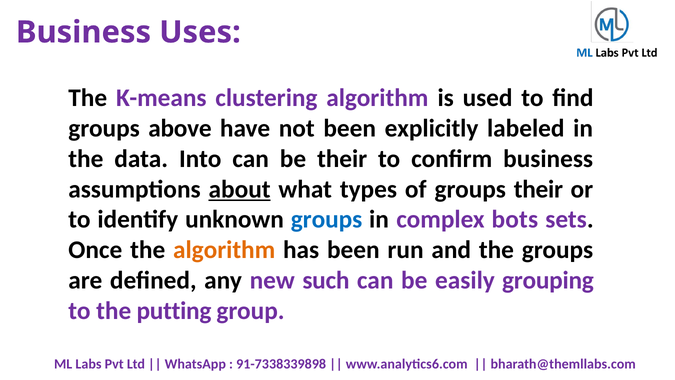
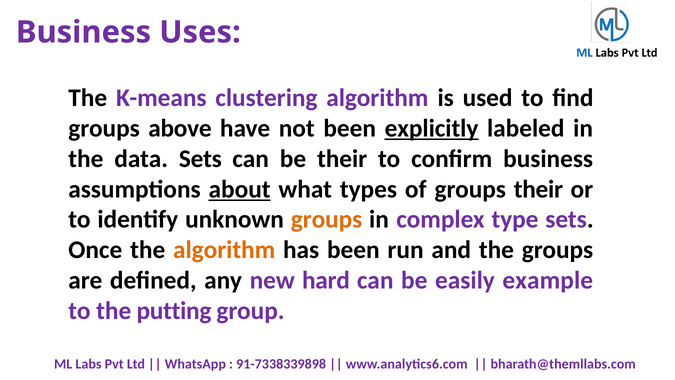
explicitly underline: none -> present (432, 128)
data Into: Into -> Sets (200, 159)
groups colour: blue -> orange (327, 219)
bots: bots -> type (515, 219)
such: such -> hard (326, 280)
grouping: grouping -> example (548, 280)
